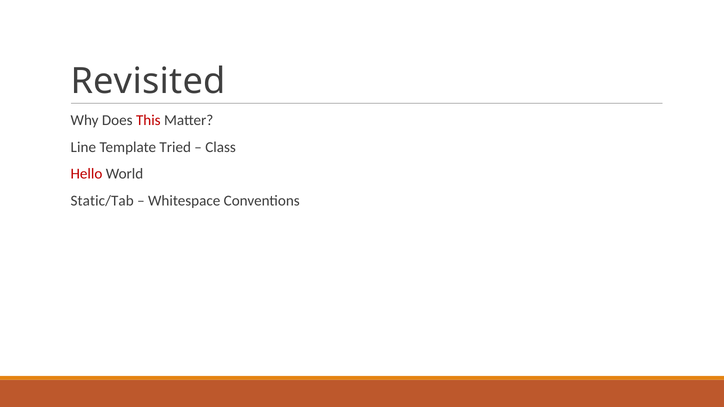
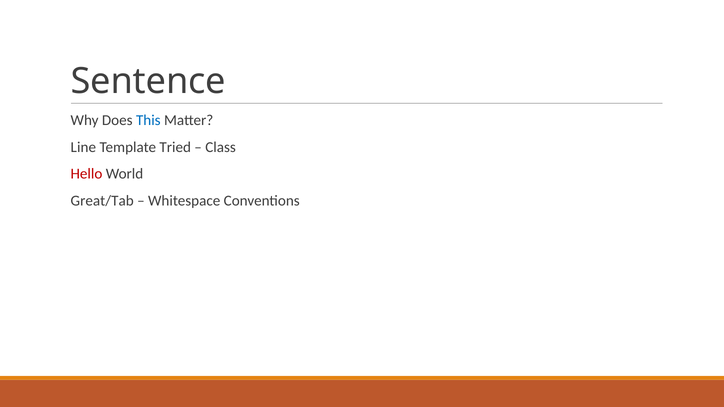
Revisited: Revisited -> Sentence (148, 81)
This colour: red -> blue (148, 120)
Static/Tab: Static/Tab -> Great/Tab (102, 201)
